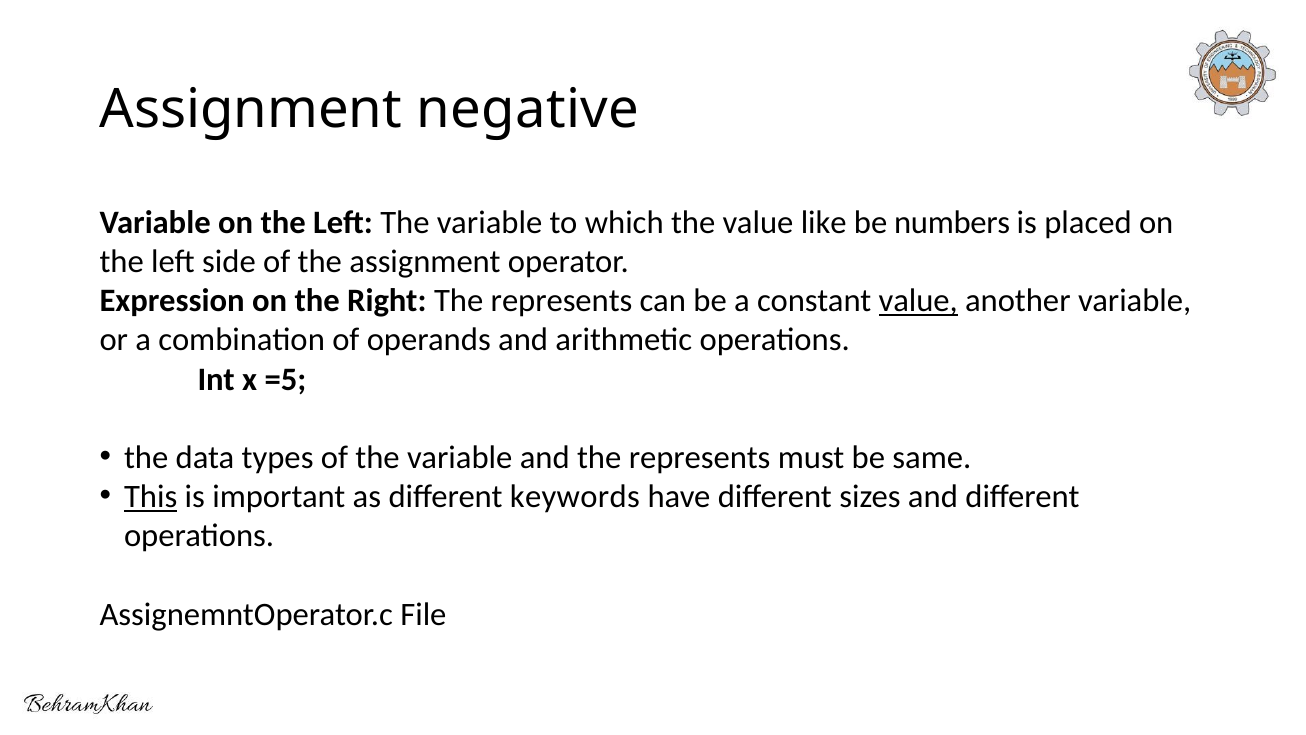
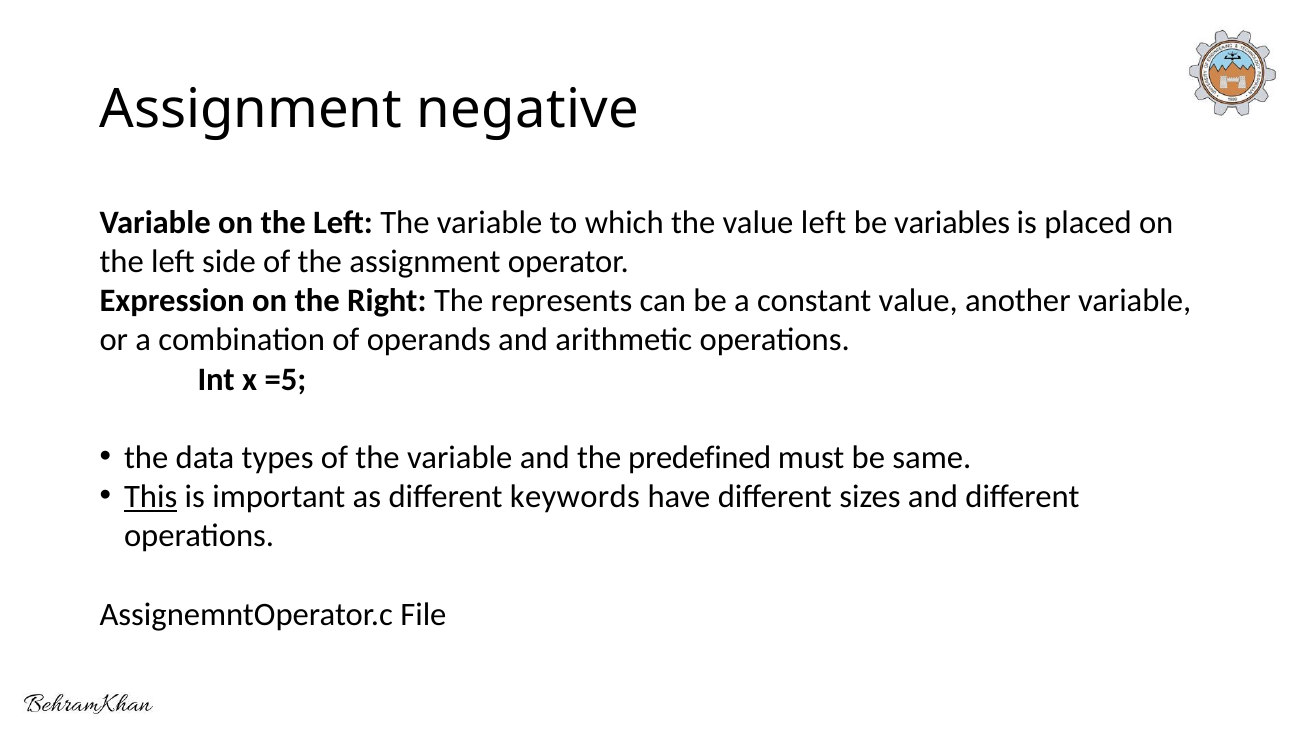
value like: like -> left (824, 222)
numbers: numbers -> variables (952, 222)
value underline: present -> none (918, 301)
and the represents: represents -> predefined (700, 457)
